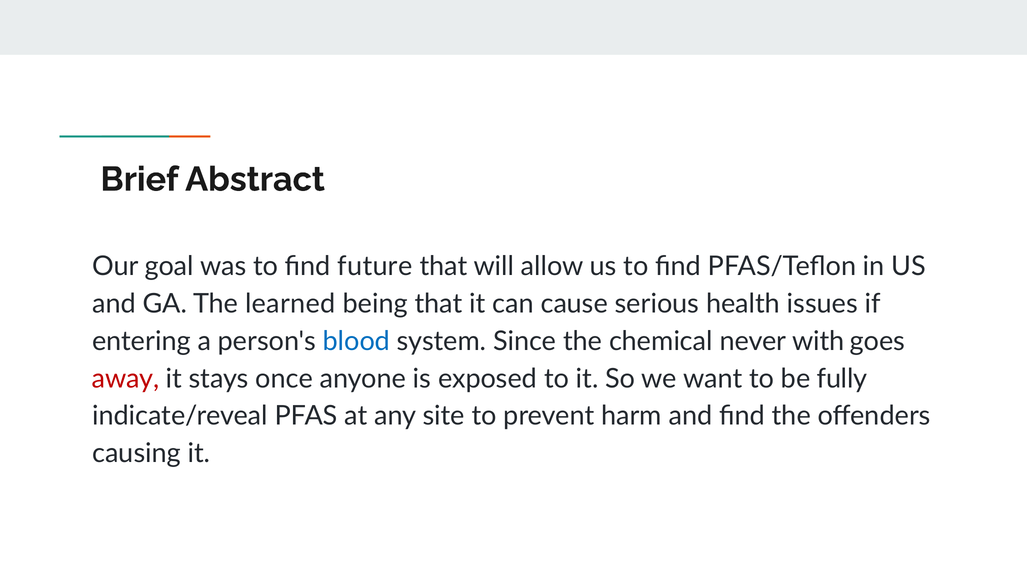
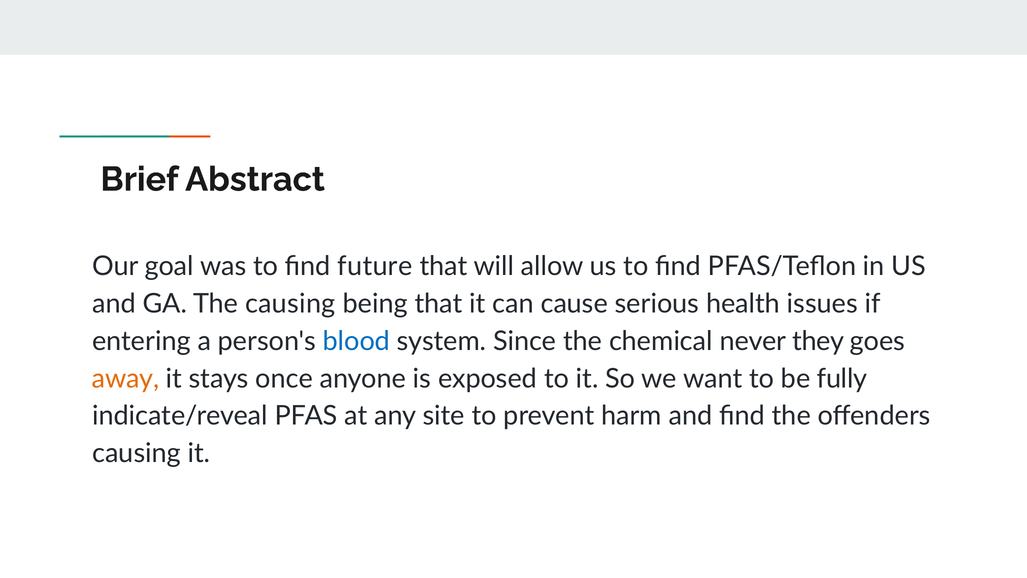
The learned: learned -> causing (290, 304)
with: with -> they (818, 341)
away colour: red -> orange (126, 378)
